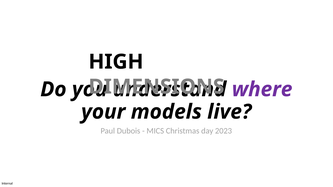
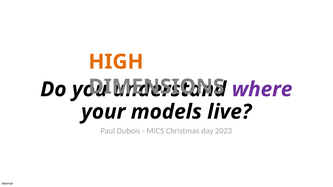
HIGH colour: black -> orange (116, 62)
